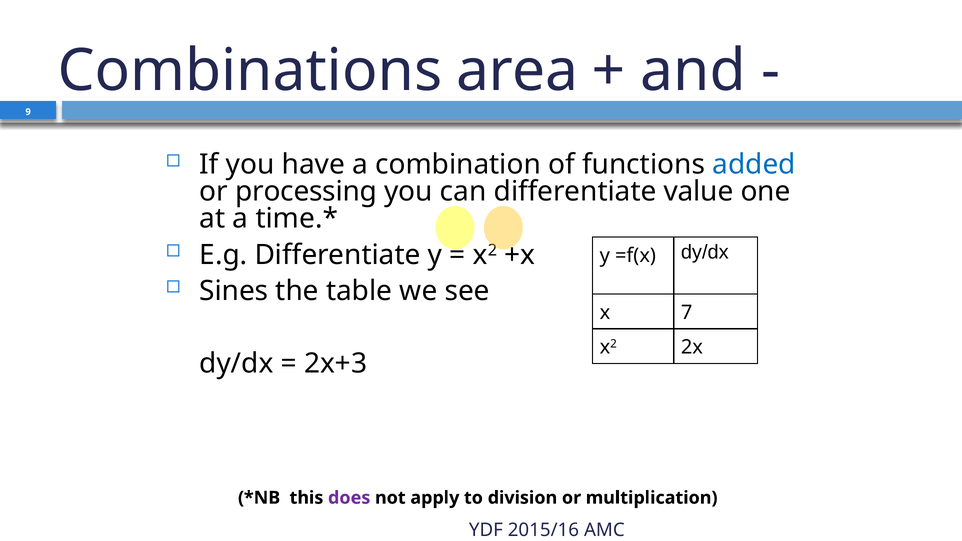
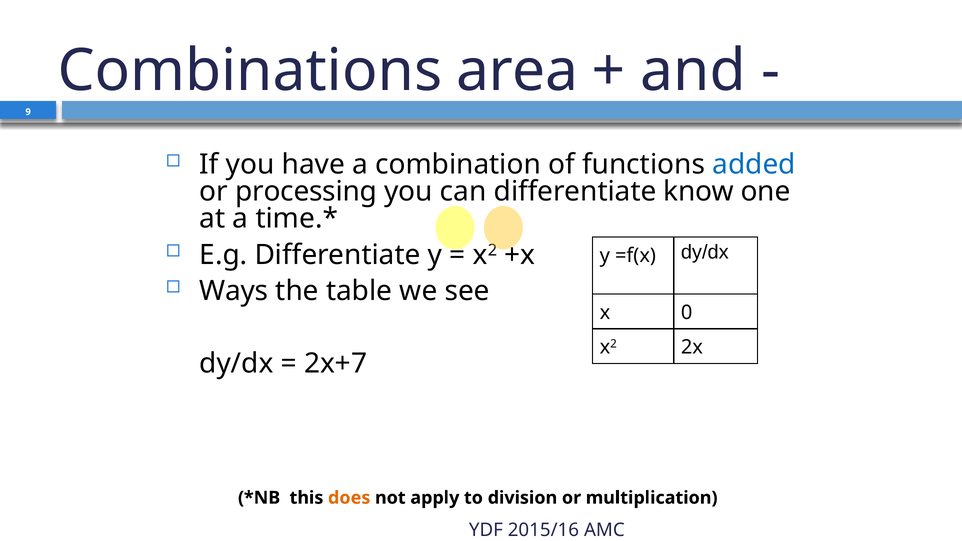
value: value -> know (699, 192)
Sines: Sines -> Ways (234, 291)
7: 7 -> 0 (687, 313)
2x+3: 2x+3 -> 2x+7 (336, 364)
does colour: purple -> orange (349, 498)
